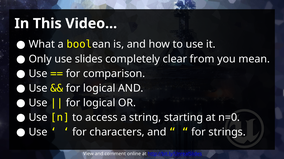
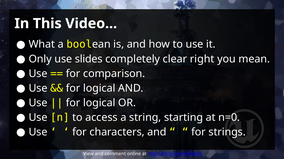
from: from -> right (202, 59)
